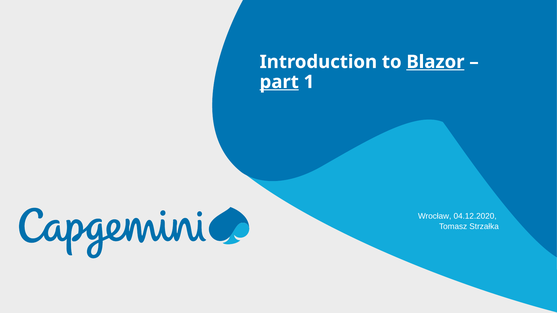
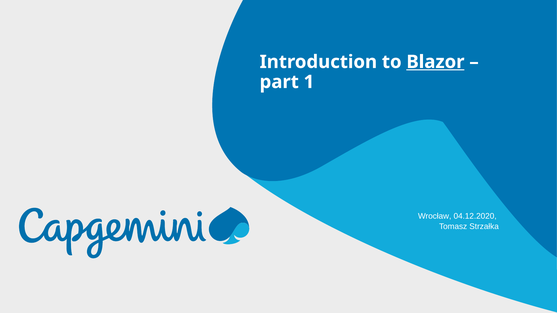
part underline: present -> none (279, 82)
